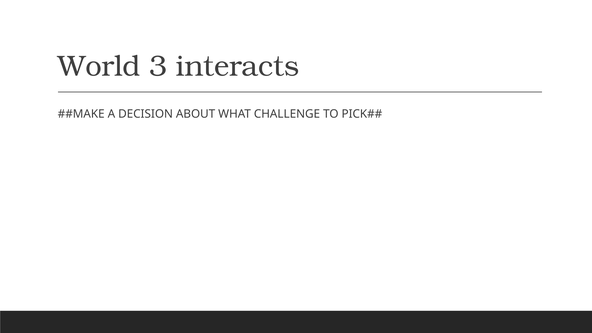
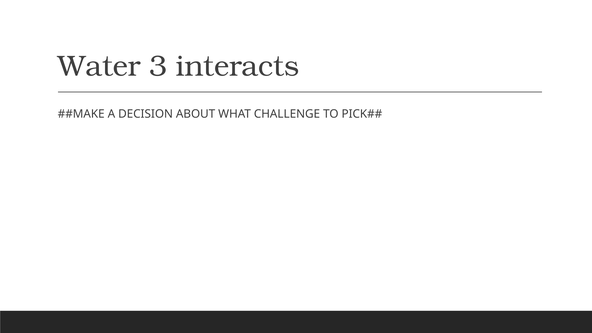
World: World -> Water (99, 66)
